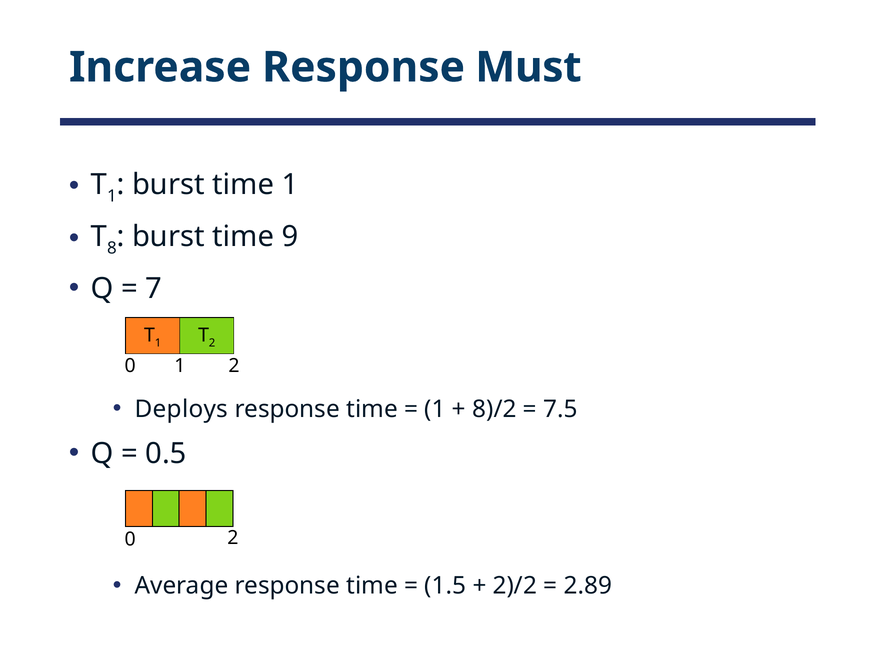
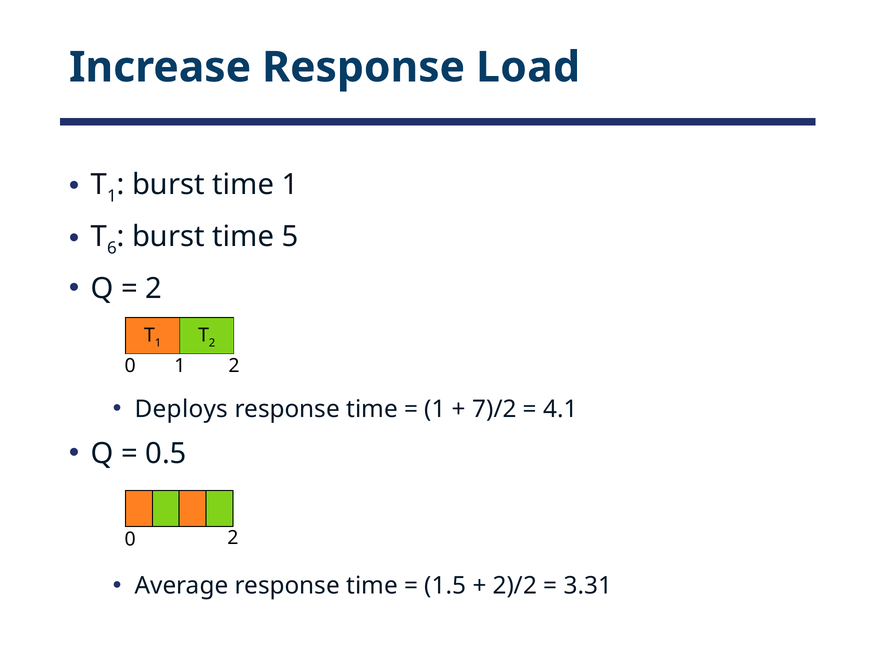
Must: Must -> Load (528, 67)
8: 8 -> 6 (112, 248)
9: 9 -> 5 (290, 237)
7: 7 -> 2 (154, 289)
8)/2: 8)/2 -> 7)/2 (494, 409)
7.5: 7.5 -> 4.1 (560, 409)
2.89: 2.89 -> 3.31 (588, 586)
